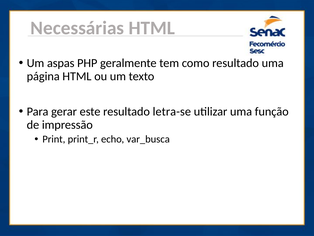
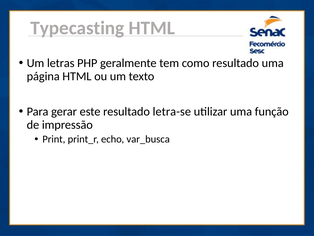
Necessárias: Necessárias -> Typecasting (77, 28)
aspas: aspas -> letras (61, 63)
